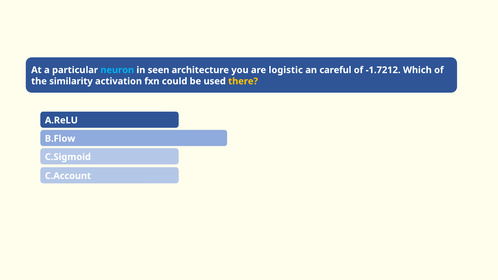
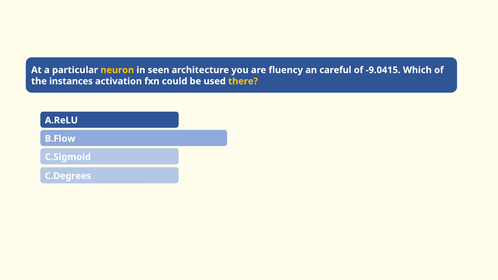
neuron colour: light blue -> yellow (117, 70)
logistic: logistic -> fluency (286, 70)
-1.7212: -1.7212 -> -9.0415 (383, 70)
similarity: similarity -> instances (71, 81)
C.Account: C.Account -> C.Degrees (68, 176)
